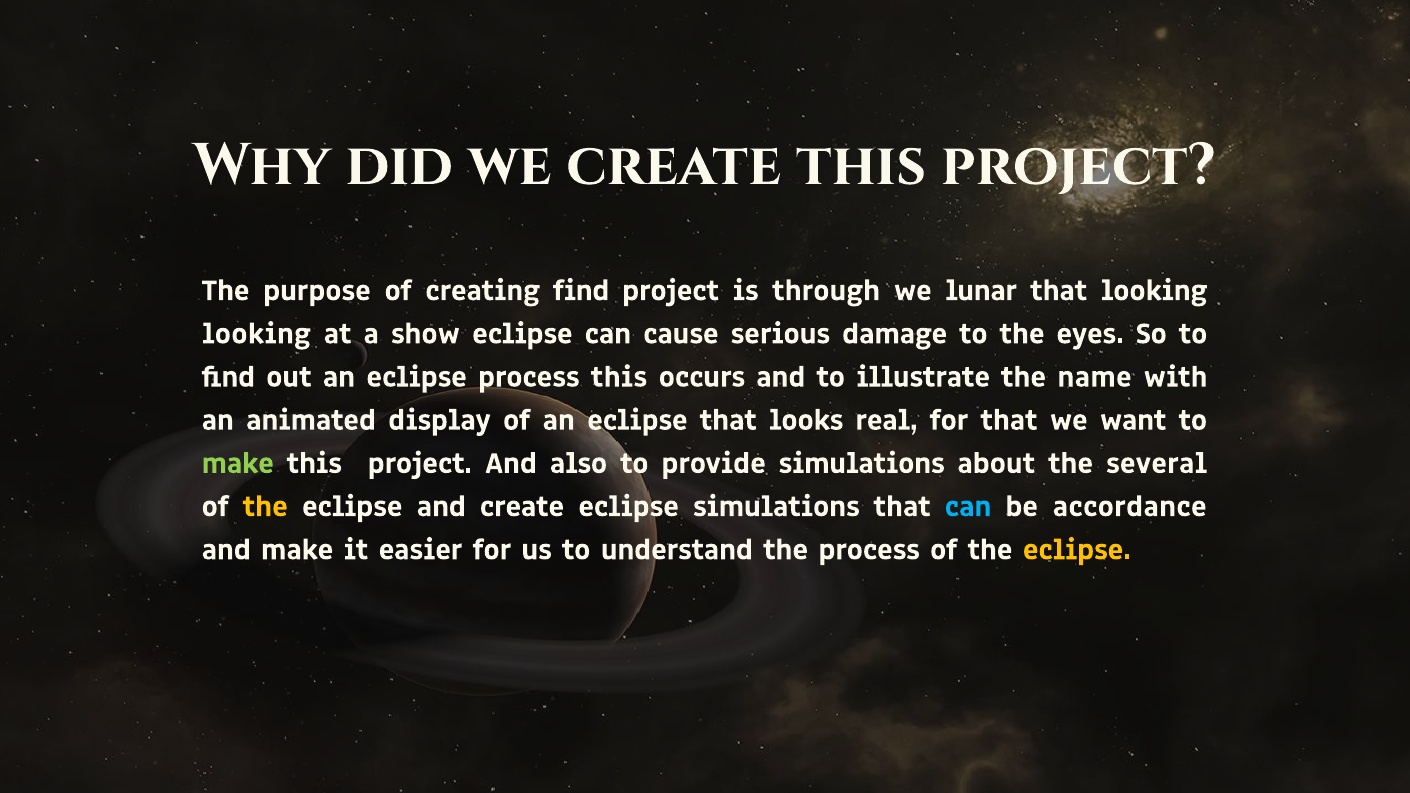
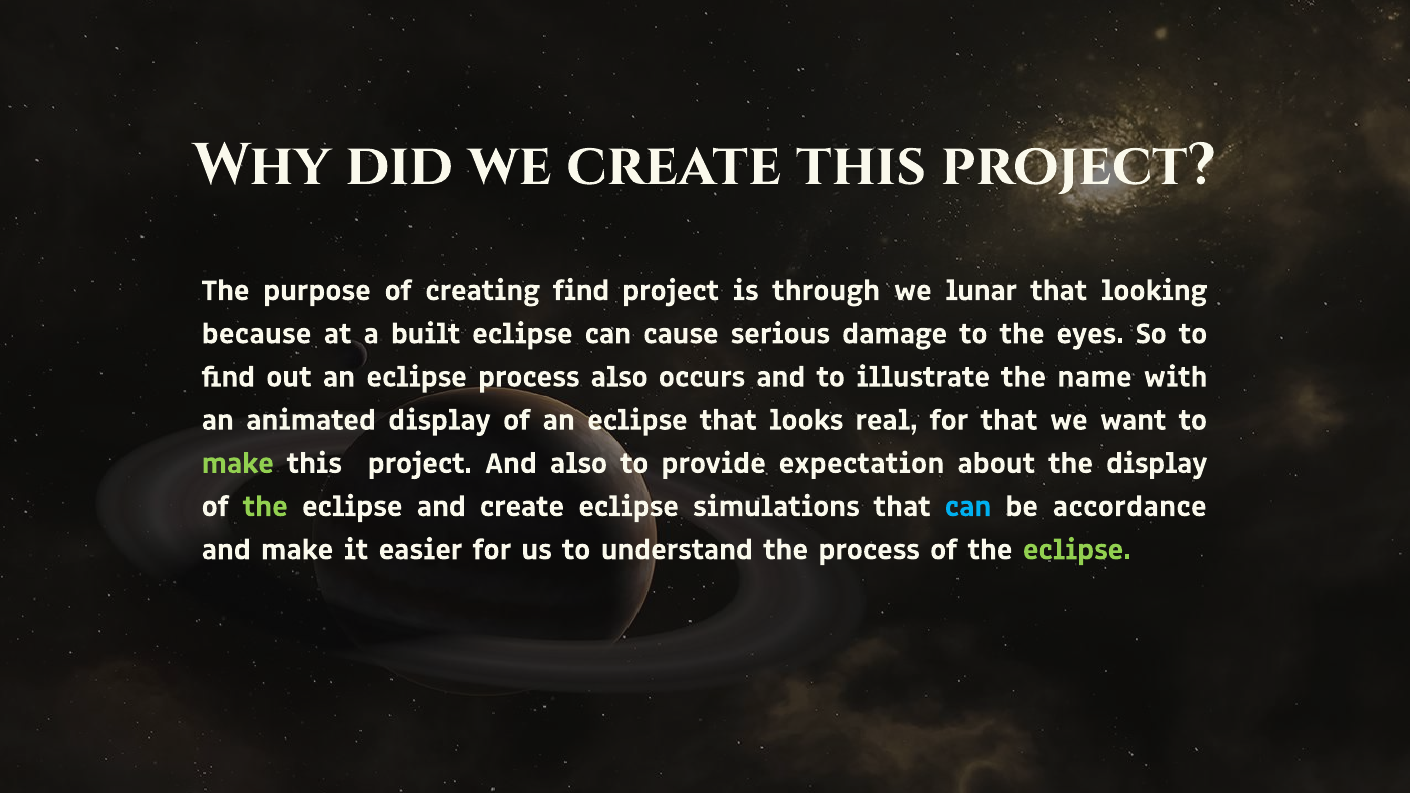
looking: looking -> because (257, 333)
show: show -> built (426, 333)
process this: this -> also (619, 376)
provide simulations: simulations -> expectation (861, 463)
the several: several -> display (1157, 463)
the colour: yellow -> light green (265, 506)
eclipse colour: yellow -> light green (1077, 549)
